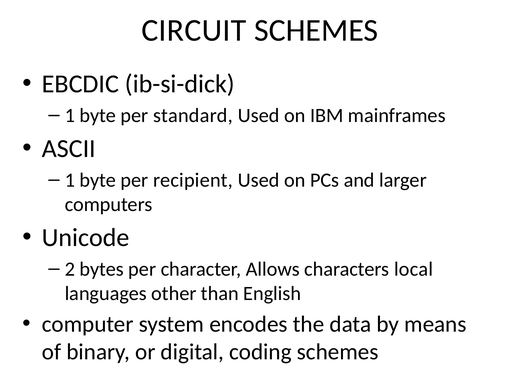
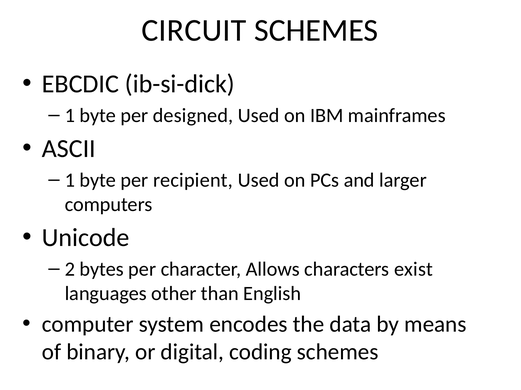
standard: standard -> designed (193, 116)
local: local -> exist (414, 270)
